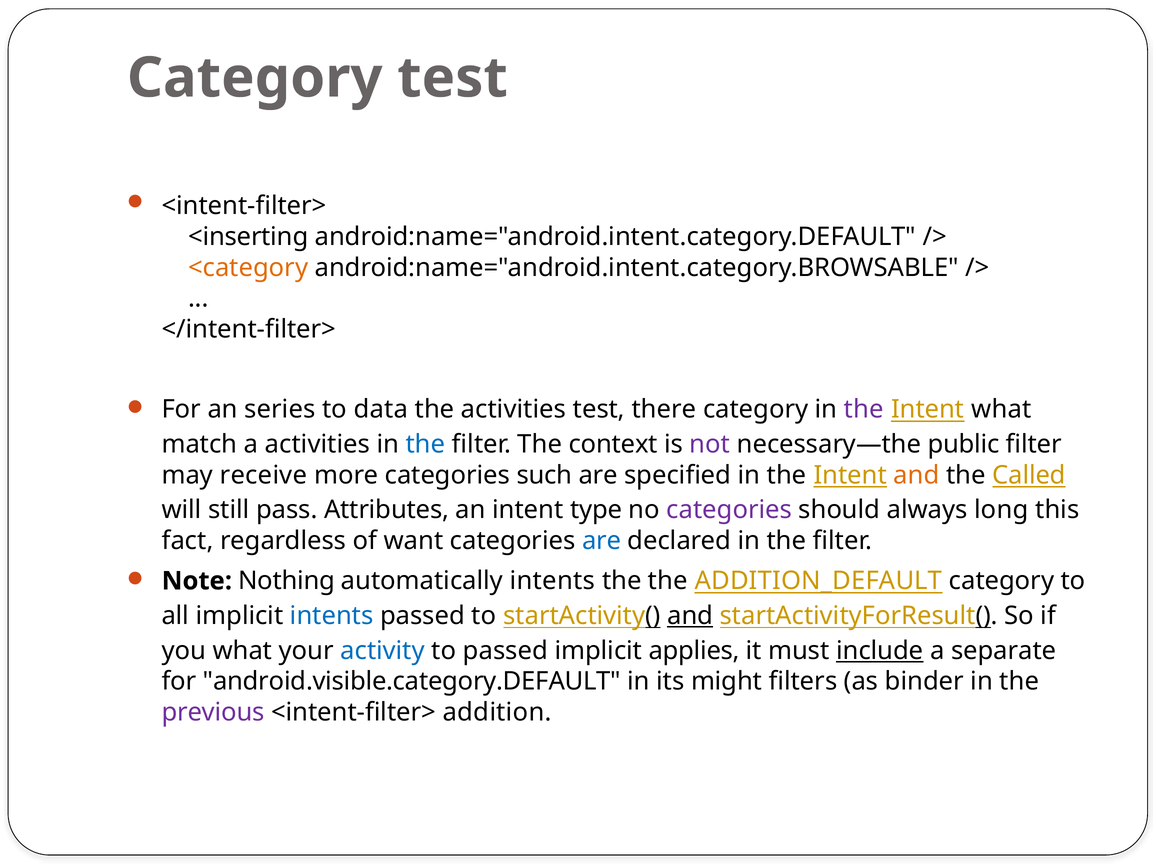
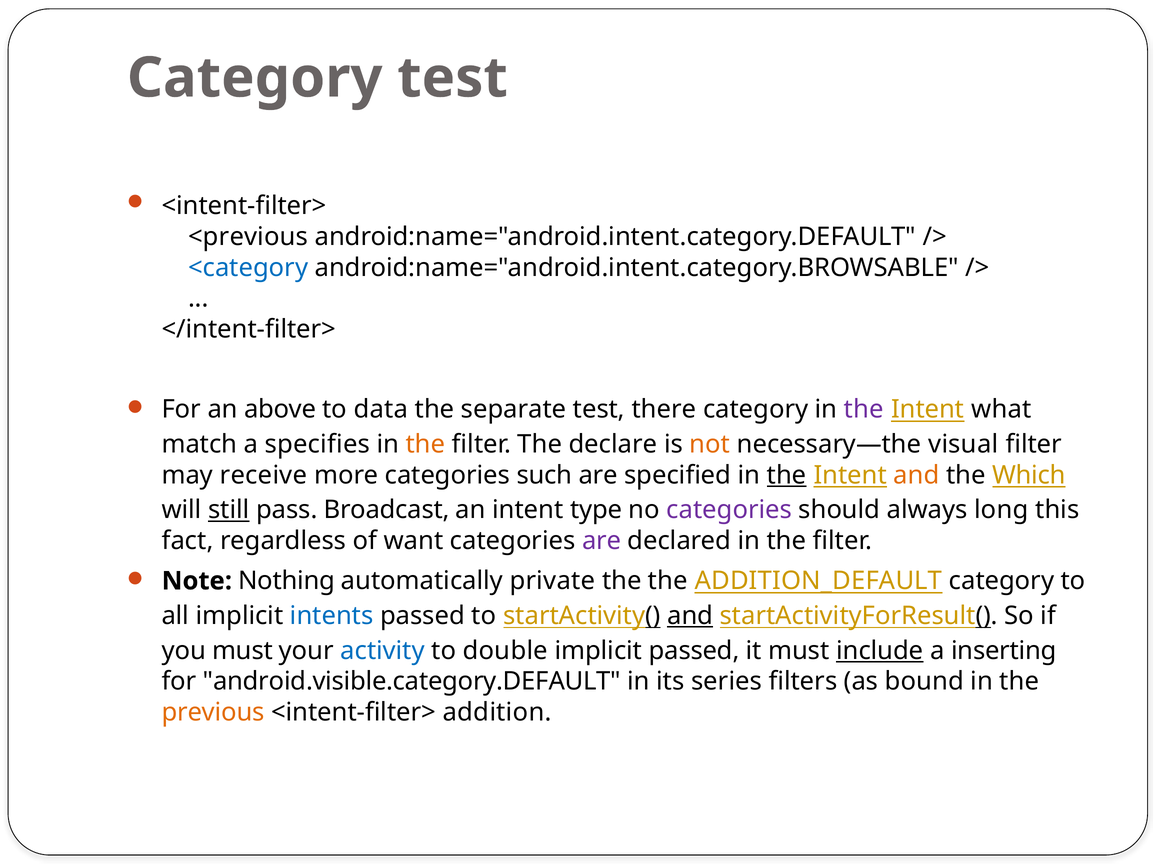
<inserting: <inserting -> <previous (248, 237)
<category colour: orange -> blue (248, 268)
series: series -> above (280, 409)
the activities: activities -> separate (514, 409)
a activities: activities -> specifies (317, 444)
the colour: blue -> orange (426, 444)
context: context -> declare (613, 444)
not colour: purple -> orange (710, 444)
public: public -> visual (963, 444)
the underline: none -> present (787, 475)
Called: Called -> Which (1029, 475)
still underline: none -> present (229, 510)
Attributes: Attributes -> Broadcast (387, 510)
are colour: blue -> purple (602, 541)
automatically intents: intents -> private (552, 581)
you what: what -> must (243, 651)
to passed: passed -> double (505, 651)
implicit applies: applies -> passed (694, 651)
separate: separate -> inserting (1004, 651)
might: might -> series (727, 681)
binder: binder -> bound (924, 681)
previous colour: purple -> orange (213, 712)
